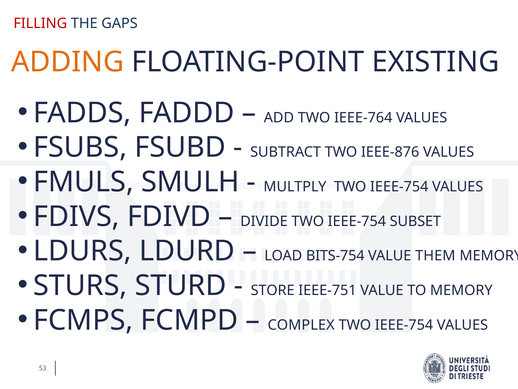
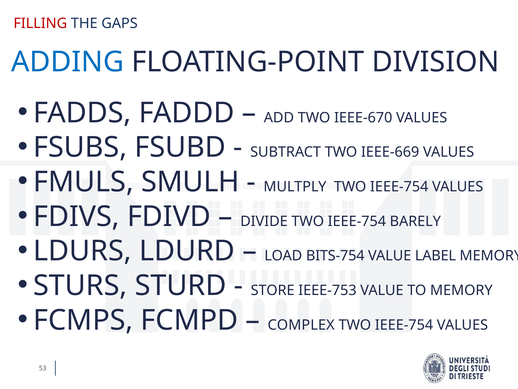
ADDING colour: orange -> blue (68, 62)
EXISTING: EXISTING -> DIVISION (436, 62)
IEEE-764: IEEE-764 -> IEEE-670 (363, 117)
IEEE-876: IEEE-876 -> IEEE-669 (390, 152)
SUBSET: SUBSET -> BARELY (415, 221)
THEM: THEM -> LABEL (435, 256)
IEEE-751: IEEE-751 -> IEEE-753 (327, 290)
